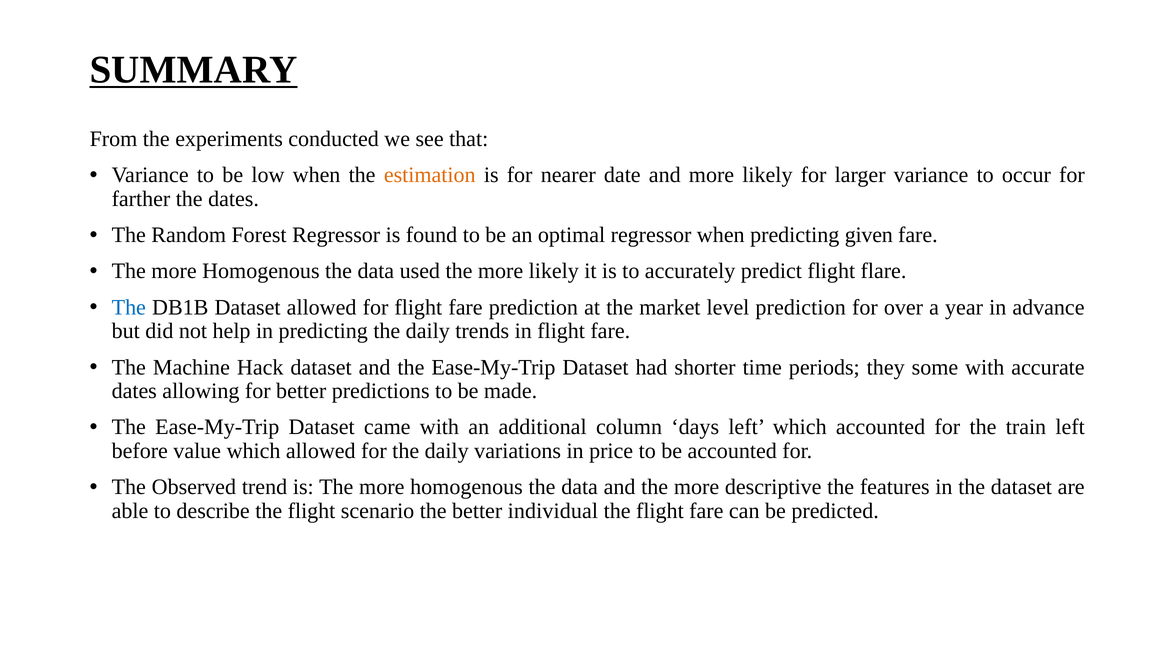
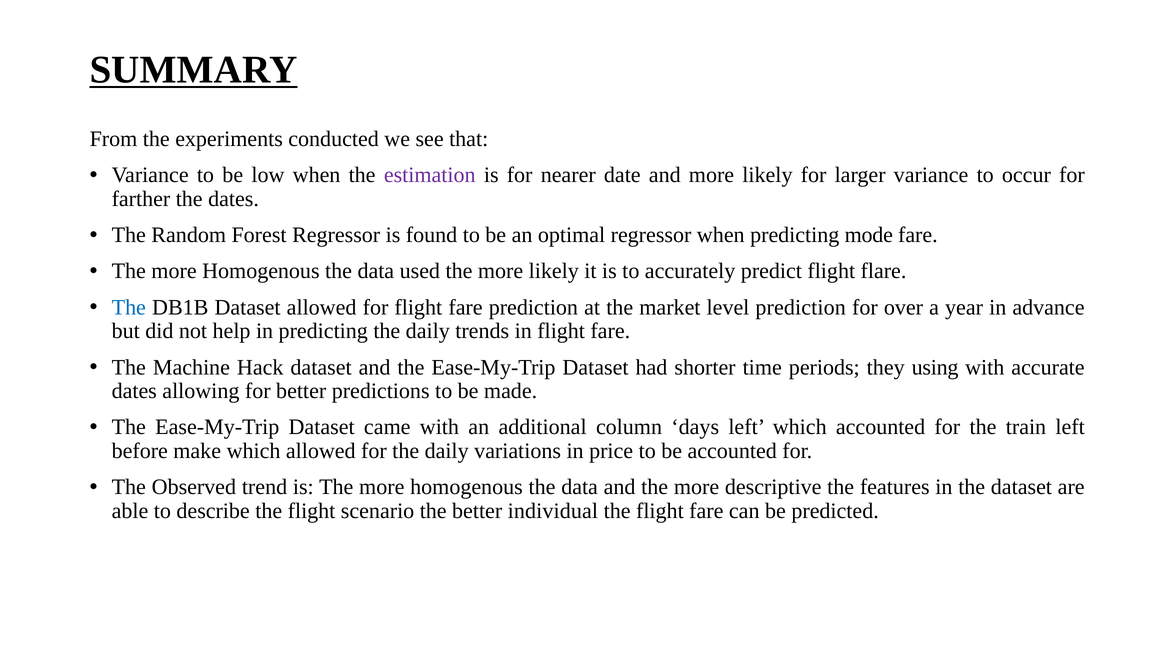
estimation colour: orange -> purple (430, 175)
given: given -> mode (869, 235)
some: some -> using (935, 367)
value: value -> make (197, 451)
